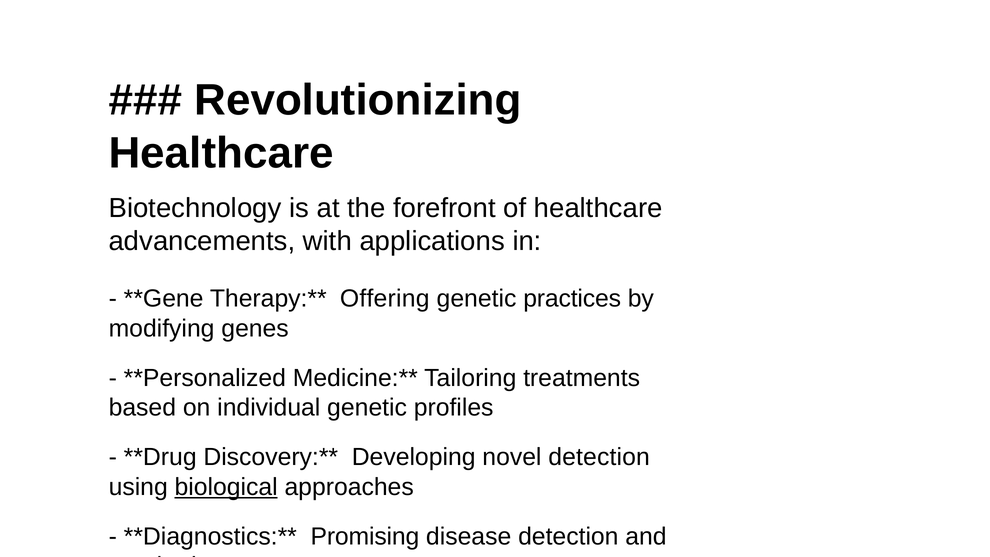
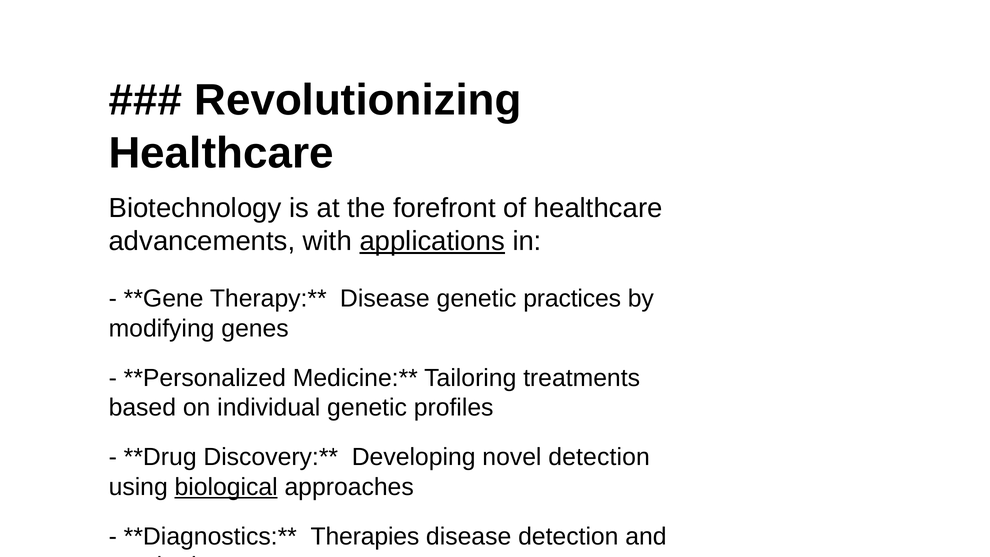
applications underline: none -> present (432, 241)
Offering: Offering -> Disease (385, 299)
Promising: Promising -> Therapies (365, 536)
